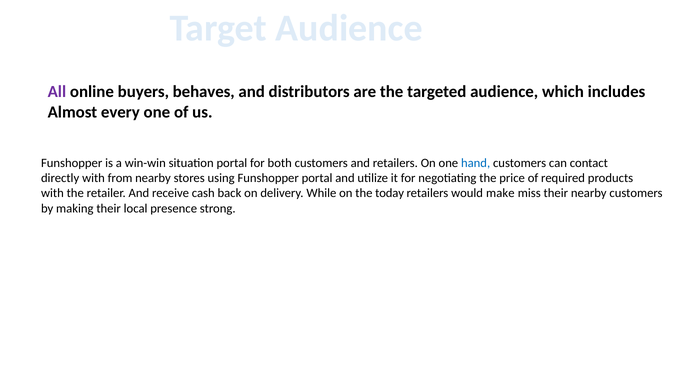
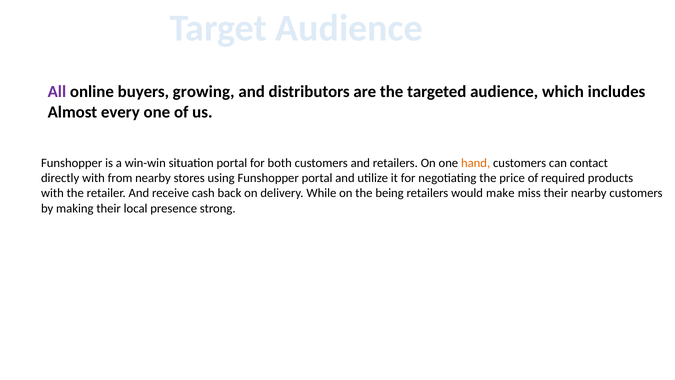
behaves: behaves -> growing (204, 92)
hand colour: blue -> orange (476, 163)
today: today -> being (390, 193)
